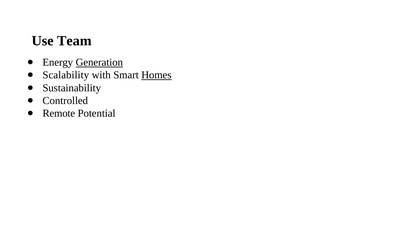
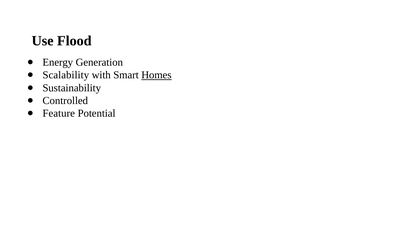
Team: Team -> Flood (74, 41)
Generation underline: present -> none (99, 62)
Remote: Remote -> Feature (59, 114)
